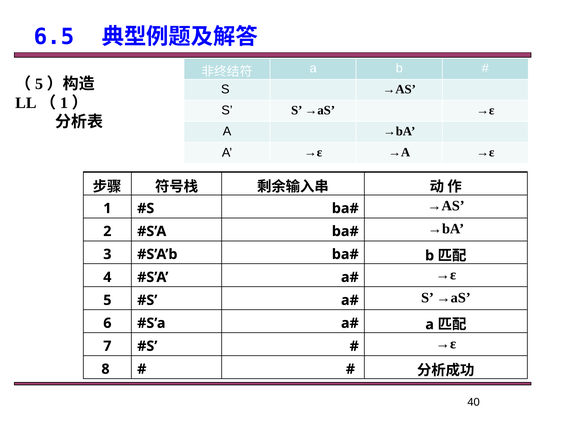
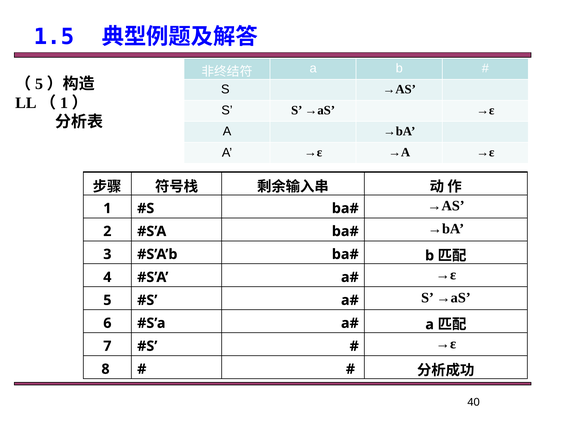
6.5: 6.5 -> 1.5 (54, 37)
